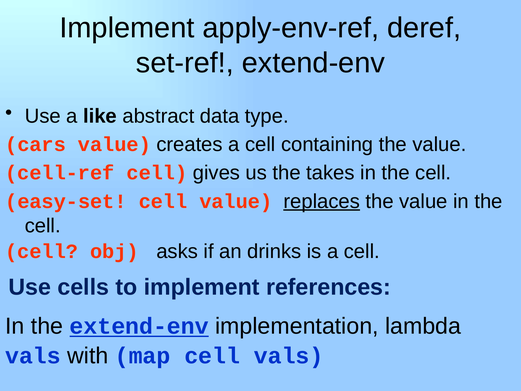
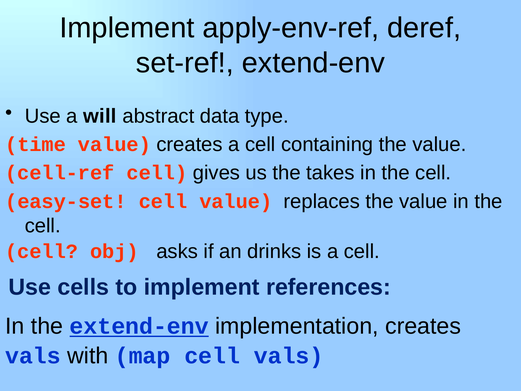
like: like -> will (100, 116)
cars: cars -> time (36, 144)
replaces underline: present -> none (322, 201)
implementation lambda: lambda -> creates (423, 326)
